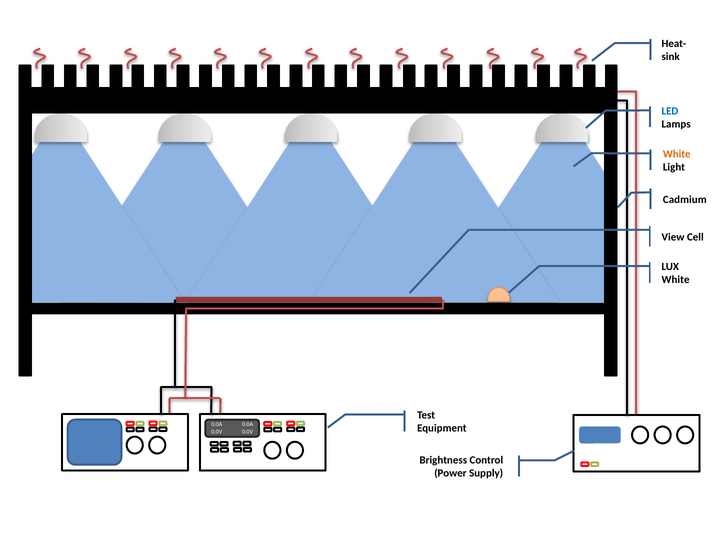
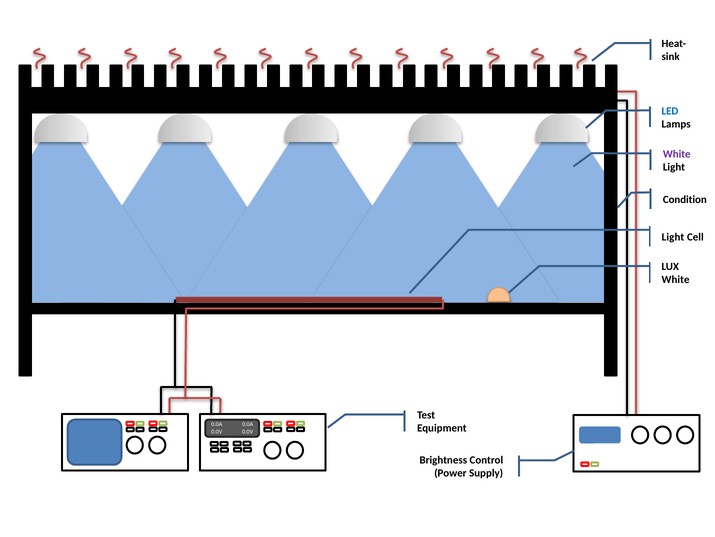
White colour: orange -> purple (677, 154)
Cadmium: Cadmium -> Condition (685, 199)
View: View -> Light (673, 237)
